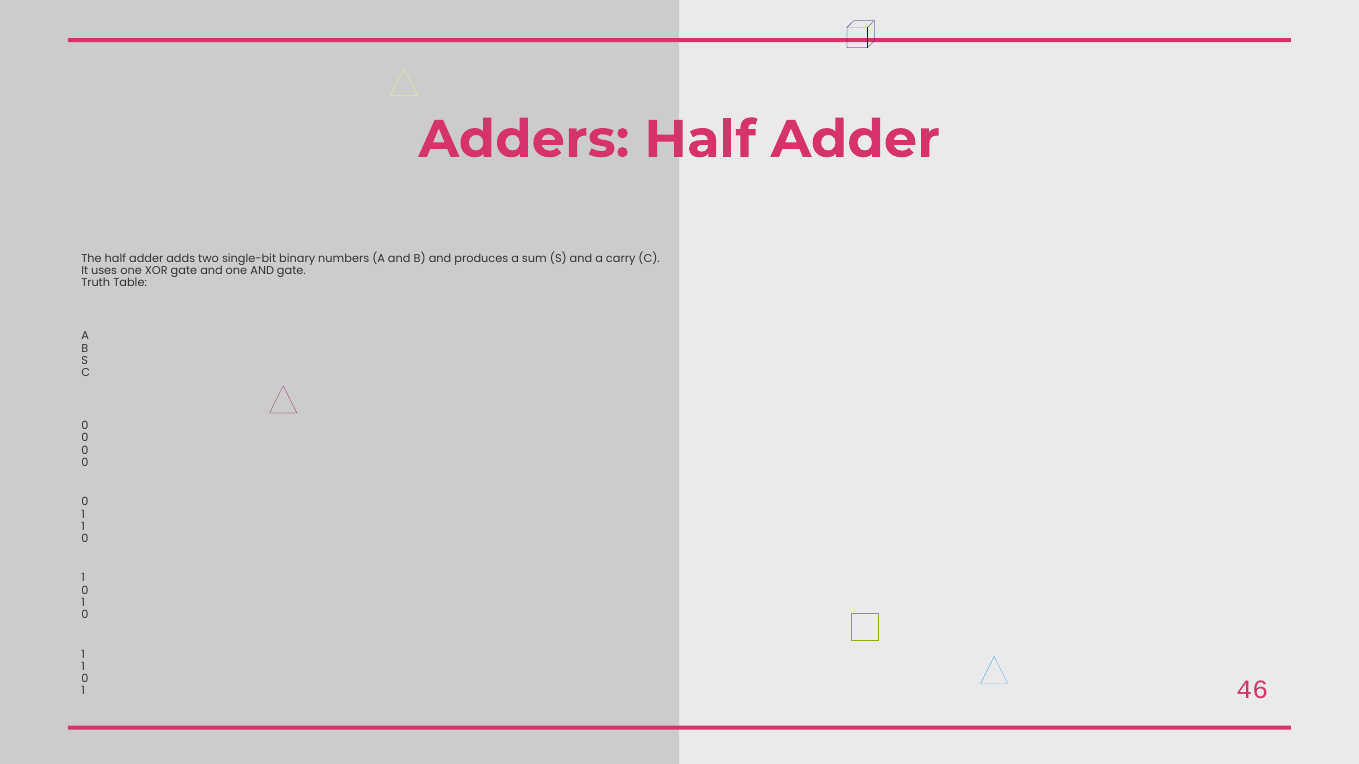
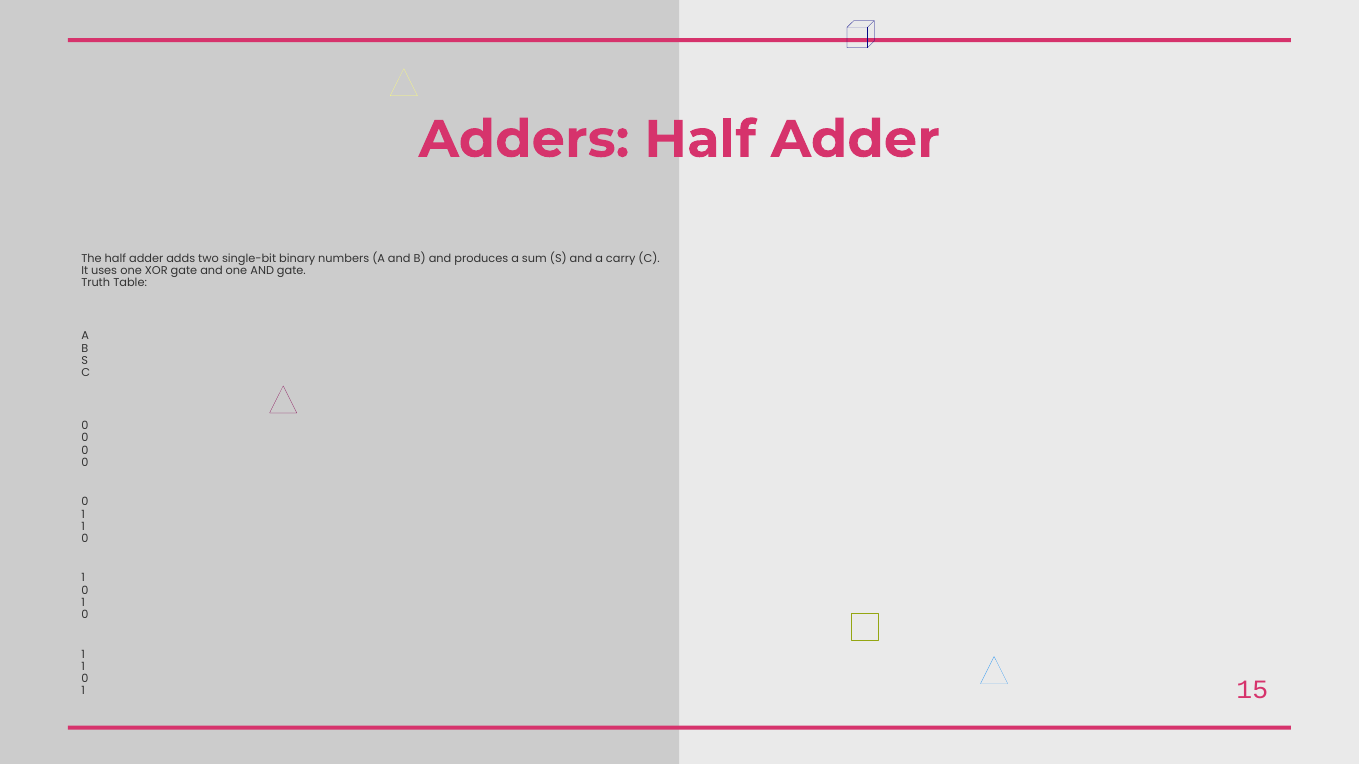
46: 46 -> 15 (1252, 690)
